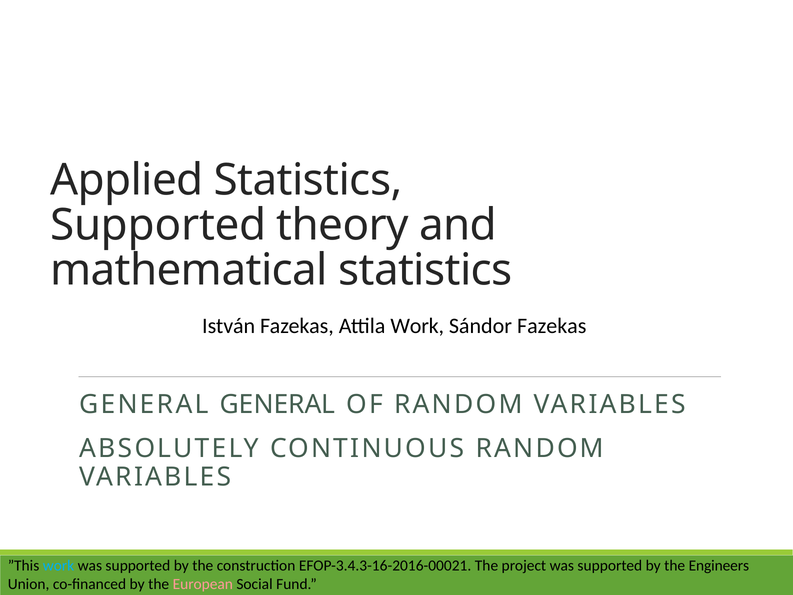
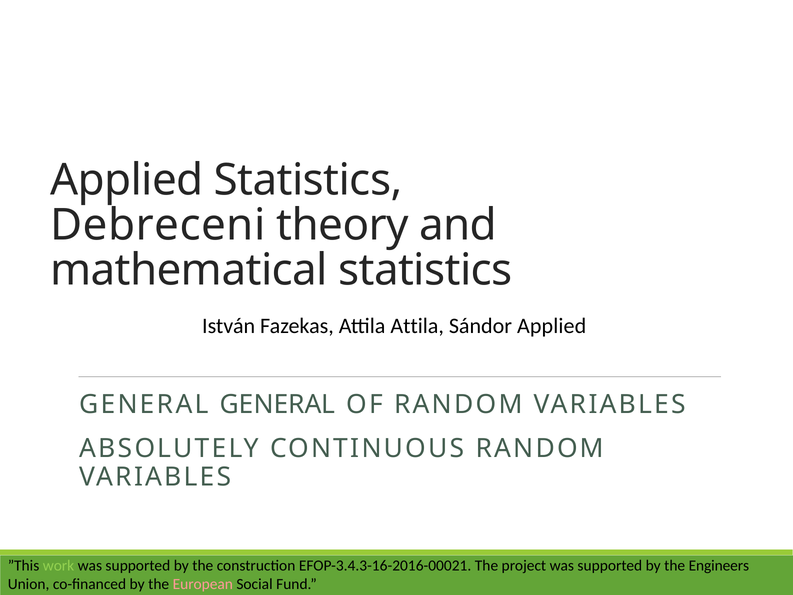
Supported: Supported -> Debreceni (158, 225)
Attila Work: Work -> Attila (417, 326)
Sándor Fazekas: Fazekas -> Applied (552, 326)
work colour: light blue -> light green (58, 565)
